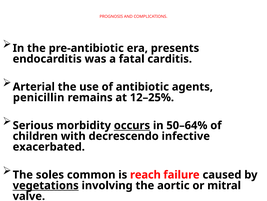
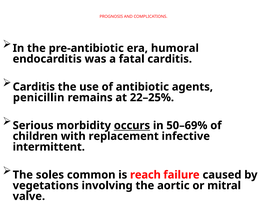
presents: presents -> humoral (175, 48)
Arterial: Arterial -> Carditis (34, 87)
12–25%: 12–25% -> 22–25% (152, 97)
50–64%: 50–64% -> 50–69% (187, 125)
decrescendo: decrescendo -> replacement (124, 136)
exacerbated: exacerbated -> intermittent (49, 146)
vegetations underline: present -> none (46, 185)
